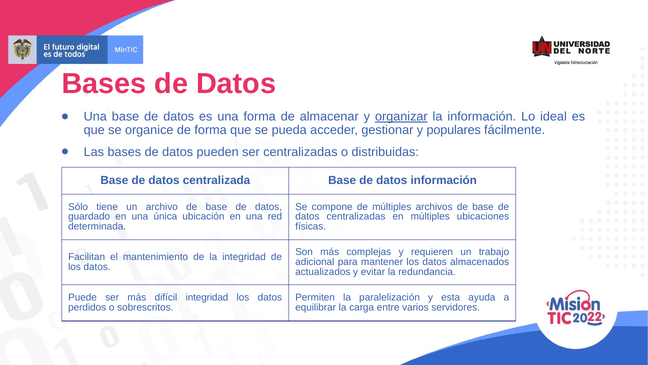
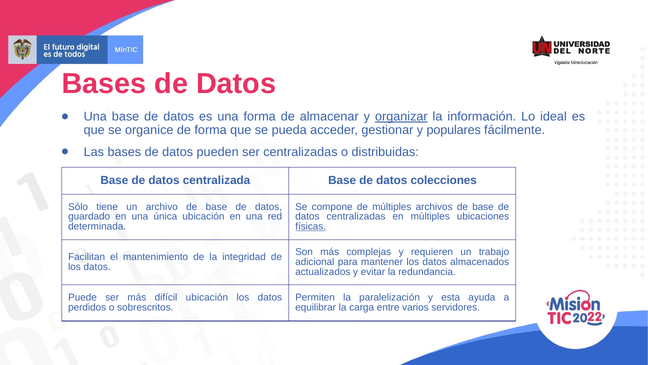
datos información: información -> colecciones (444, 180)
físicas underline: none -> present (311, 226)
difícil integridad: integridad -> ubicación (207, 297)
